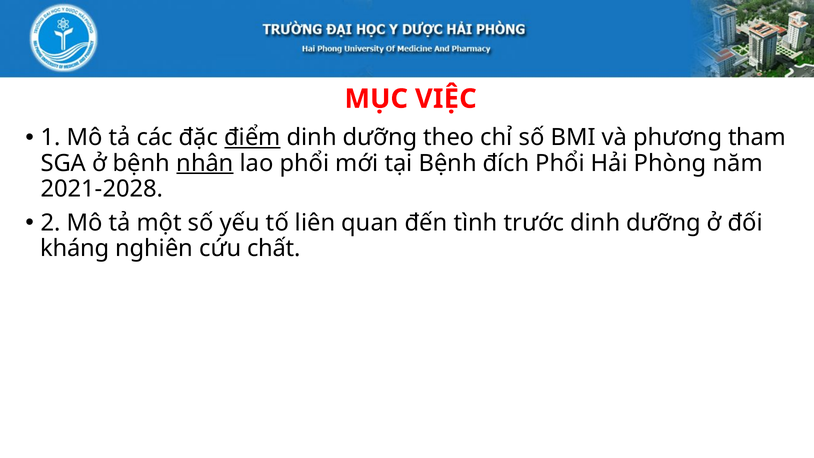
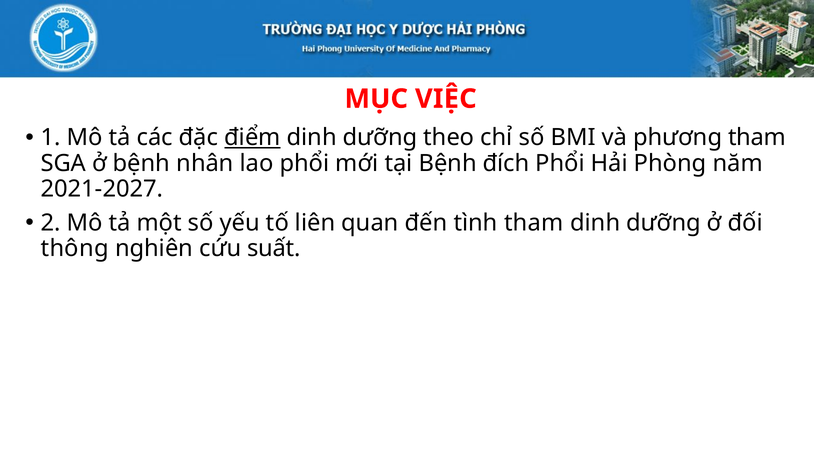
nhân underline: present -> none (205, 163)
2021-2028: 2021-2028 -> 2021-2027 (102, 189)
tình trước: trước -> tham (534, 223)
kháng: kháng -> thông (75, 248)
chất: chất -> suất (274, 248)
